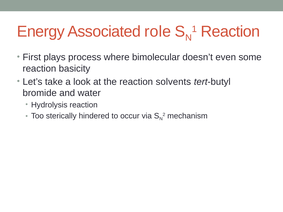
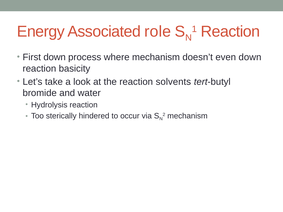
First plays: plays -> down (55, 57)
where bimolecular: bimolecular -> mechanism (156, 57)
even some: some -> down (250, 57)
